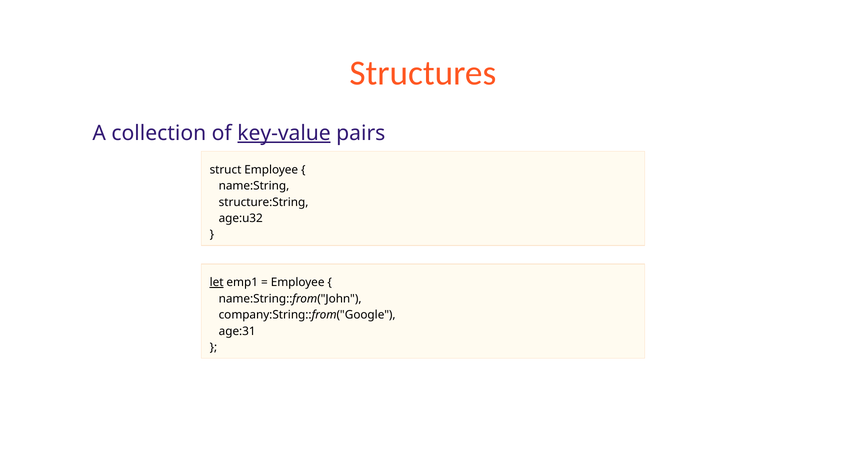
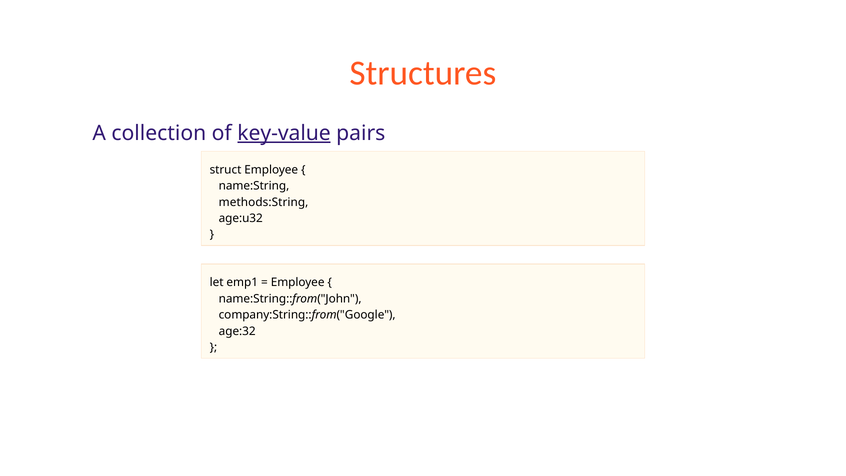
structure:String: structure:String -> methods:String (264, 202)
let underline: present -> none (217, 282)
age:31: age:31 -> age:32 (237, 331)
